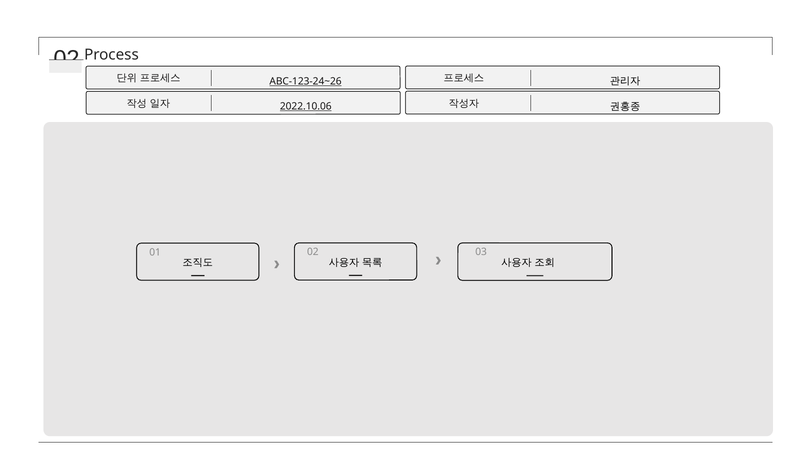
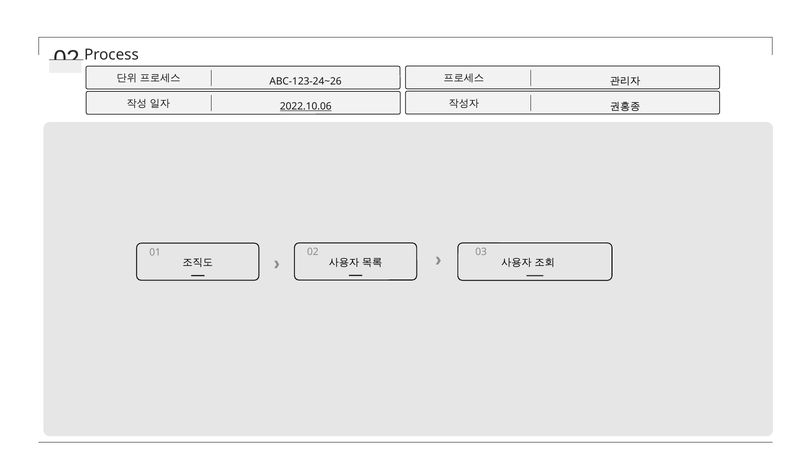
ABC-123-24~26 underline: present -> none (306, 81)
